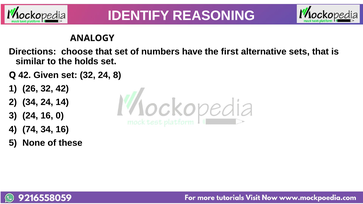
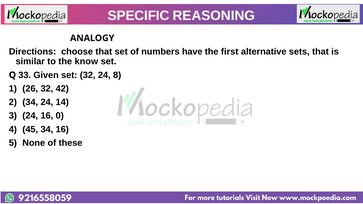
IDENTIFY: IDENTIFY -> SPECIFIC (139, 16)
holds: holds -> know (86, 62)
Q 42: 42 -> 33 (25, 75)
74: 74 -> 45 (30, 129)
